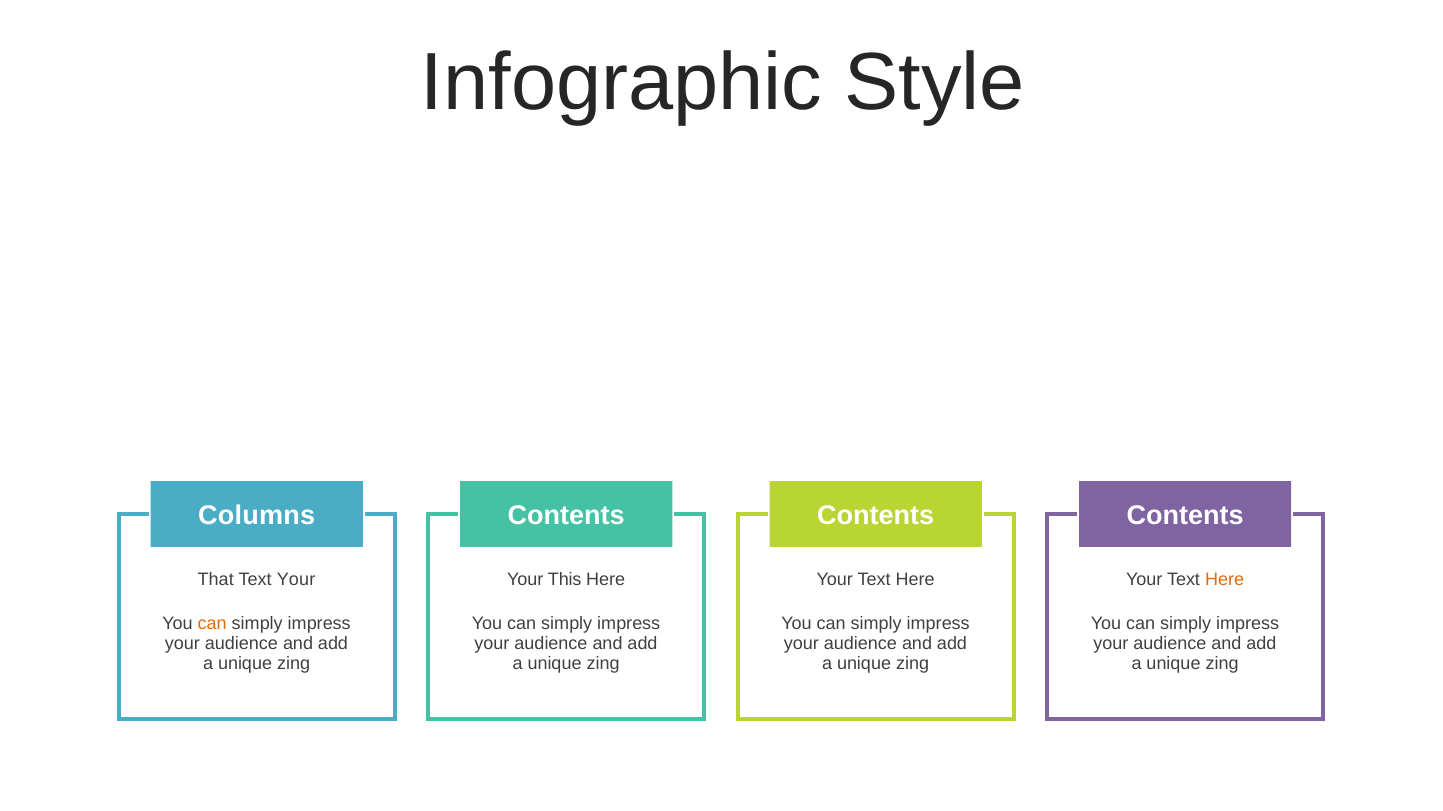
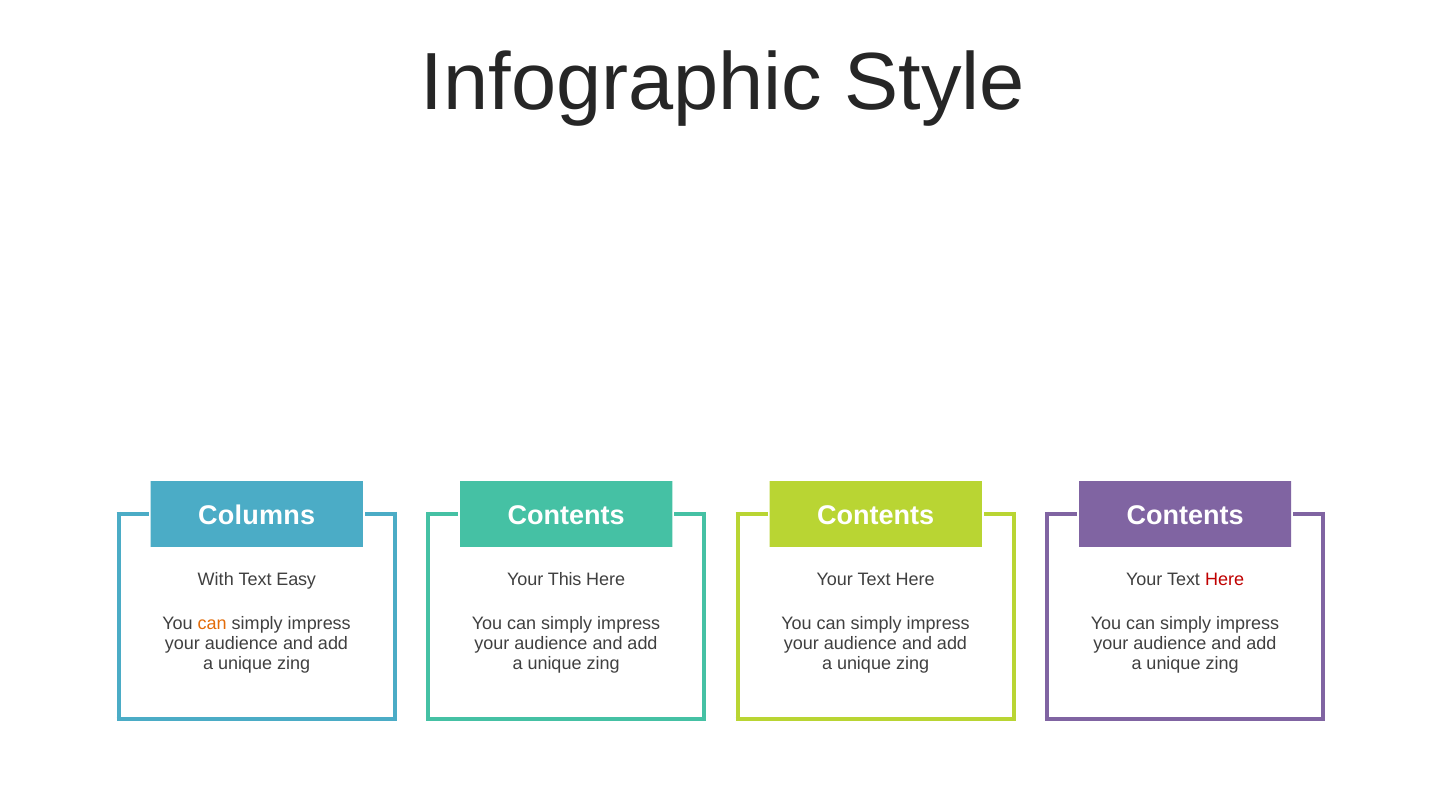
That: That -> With (216, 580)
Text Your: Your -> Easy (296, 580)
Here colour: orange -> red (1225, 580)
